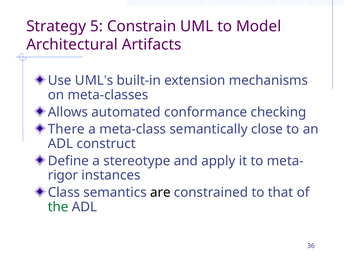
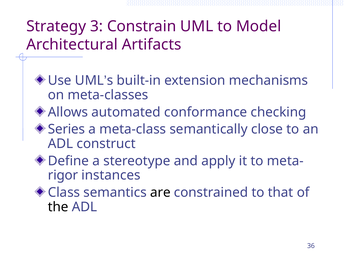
5: 5 -> 3 (97, 26)
There: There -> Series (66, 129)
the colour: green -> black (58, 207)
